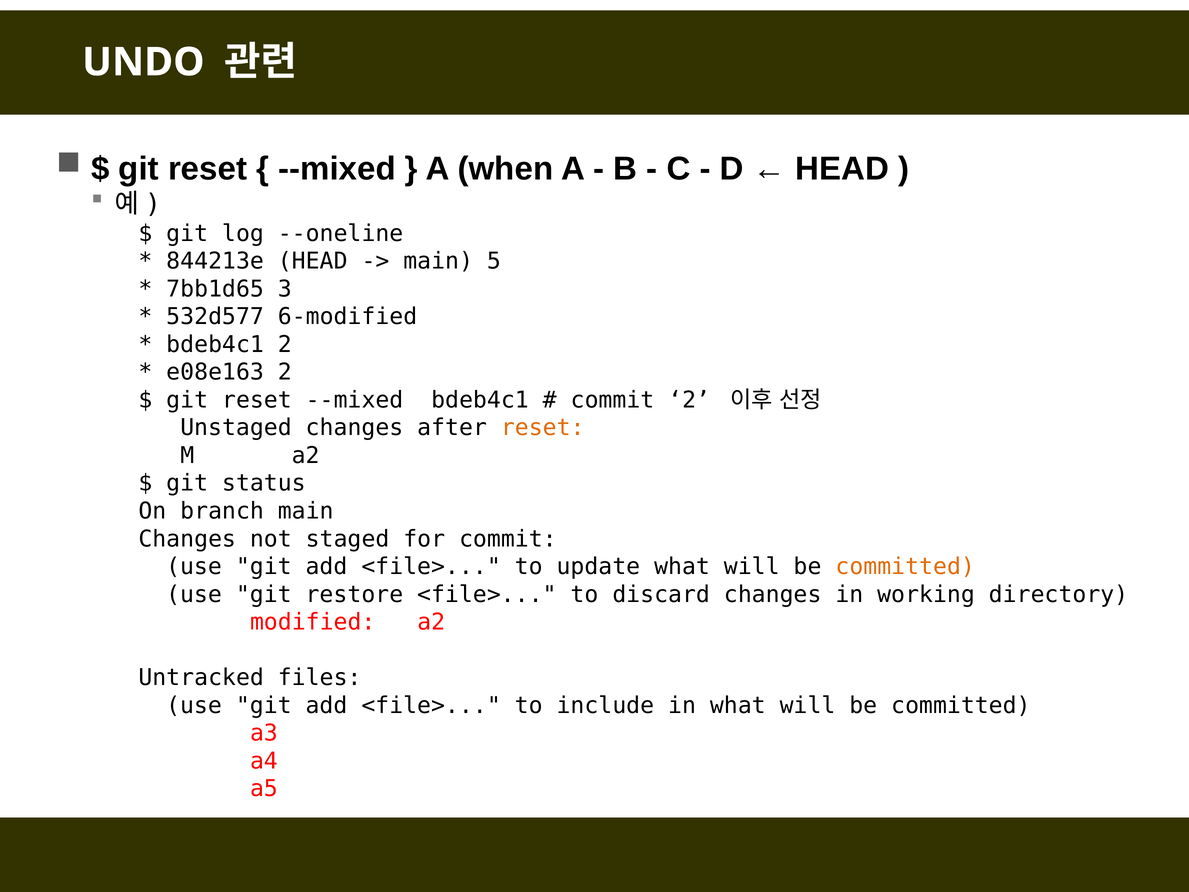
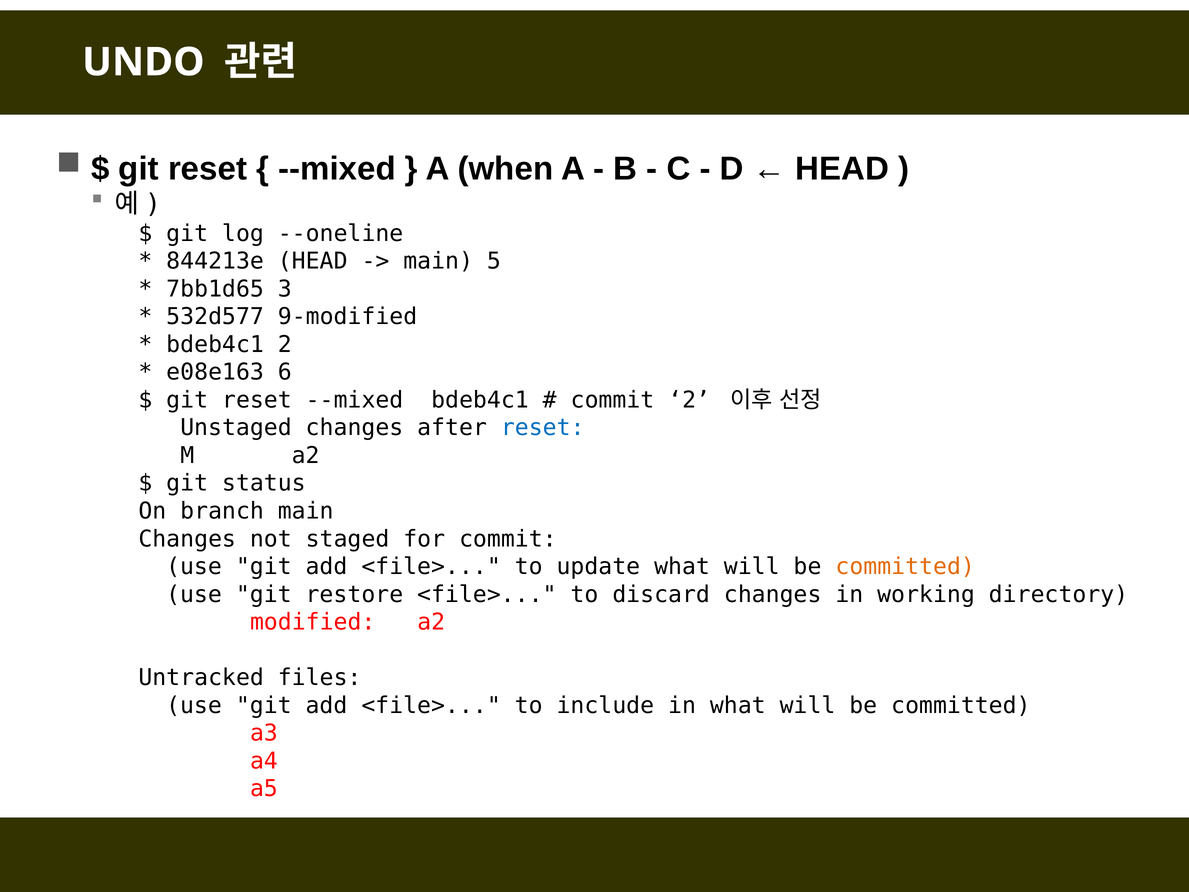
6-modified: 6-modified -> 9-modified (348, 317)
e08e163 2: 2 -> 6 (285, 372)
reset colour: orange -> blue (543, 428)
